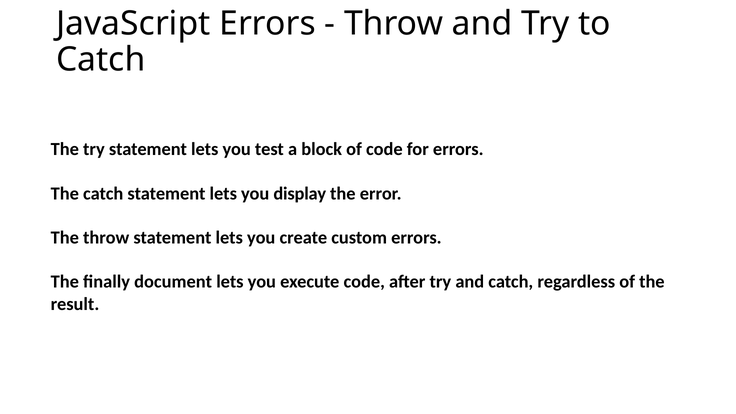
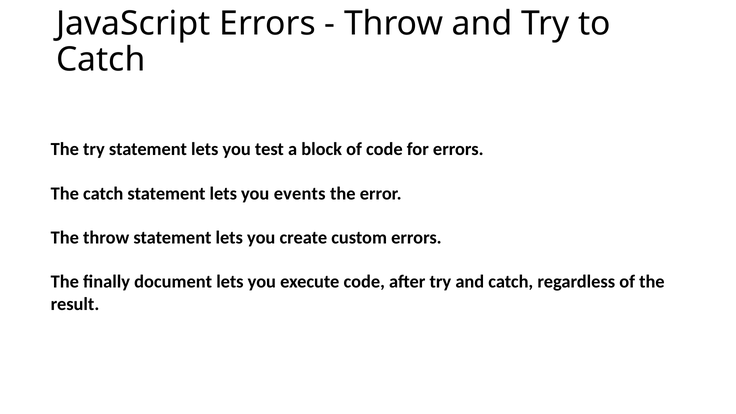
display: display -> events (300, 194)
